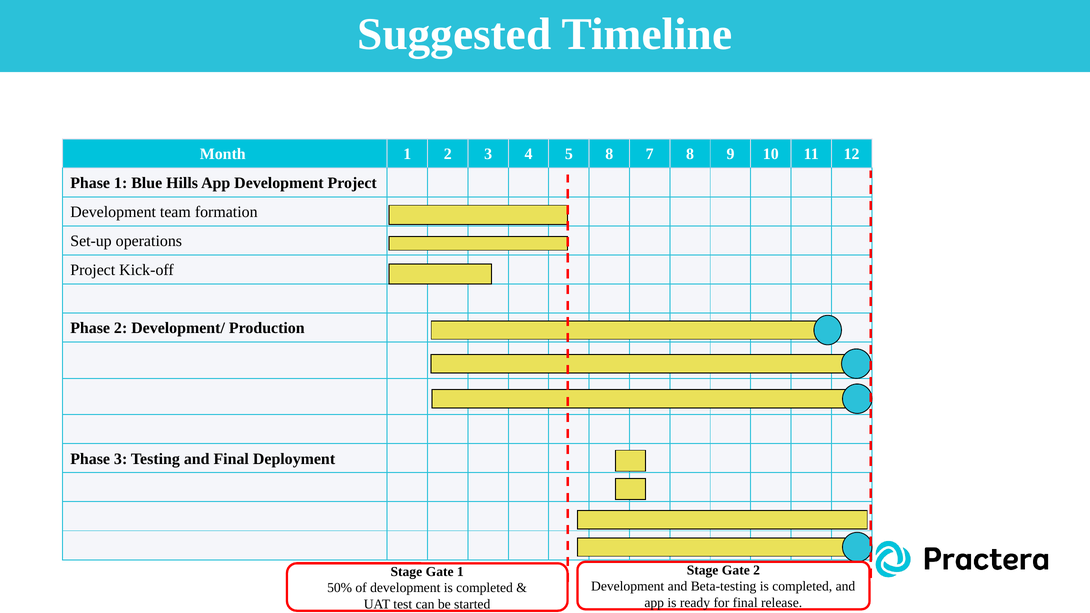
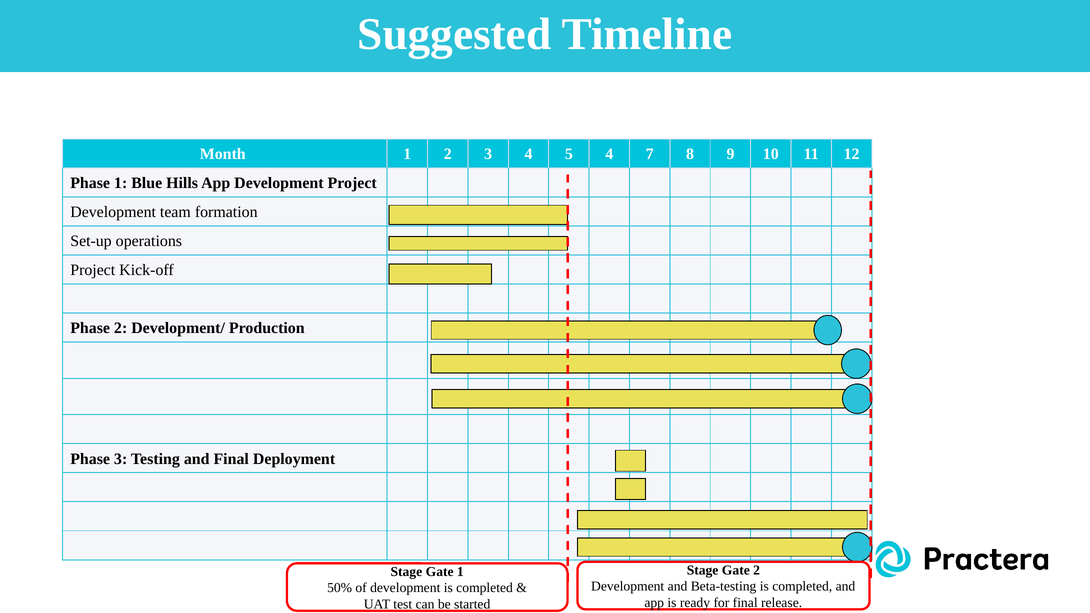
5 8: 8 -> 4 (609, 154)
